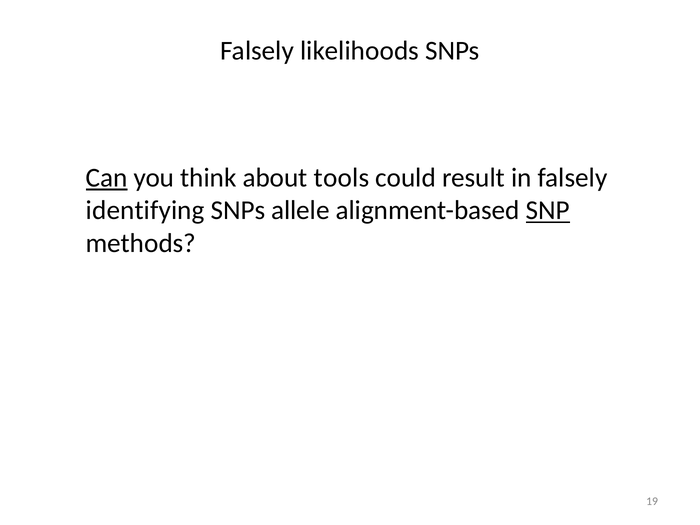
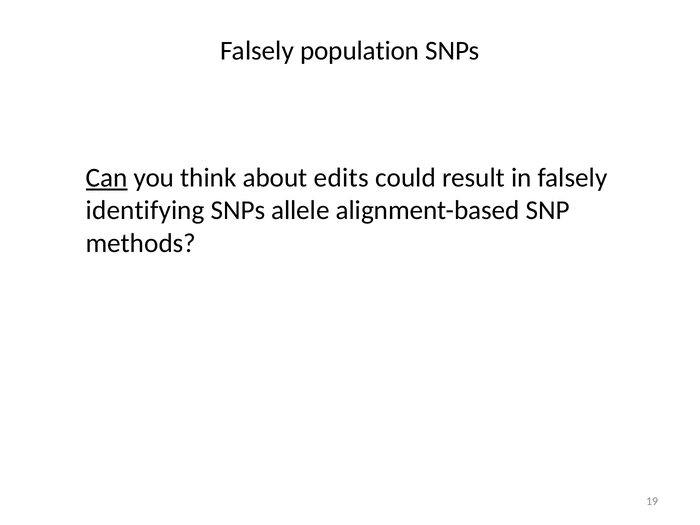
likelihoods: likelihoods -> population (360, 51)
tools: tools -> edits (341, 178)
SNP underline: present -> none (548, 210)
